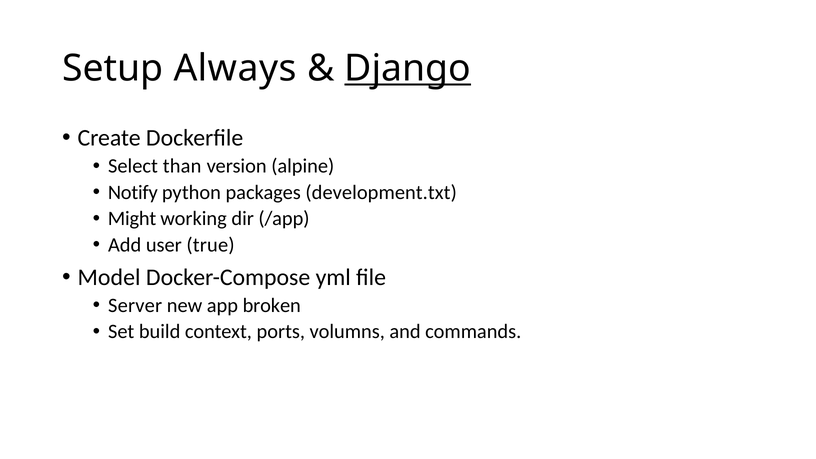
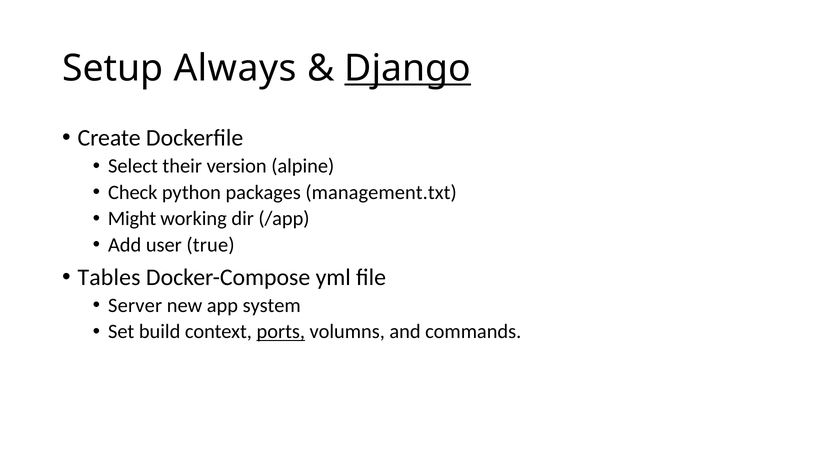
than: than -> their (182, 166)
Notify: Notify -> Check (133, 192)
development.txt: development.txt -> management.txt (381, 192)
Model: Model -> Tables (109, 277)
broken: broken -> system (272, 305)
ports underline: none -> present (281, 332)
